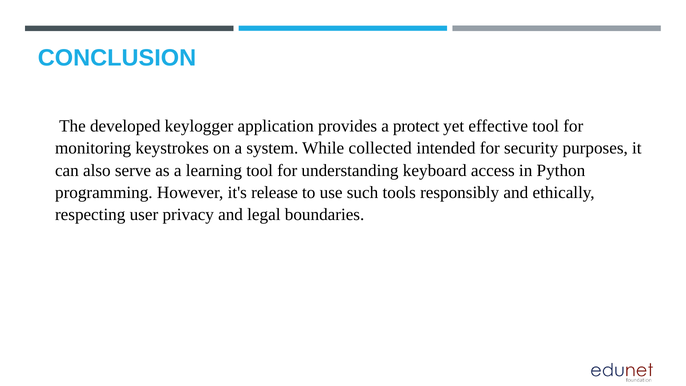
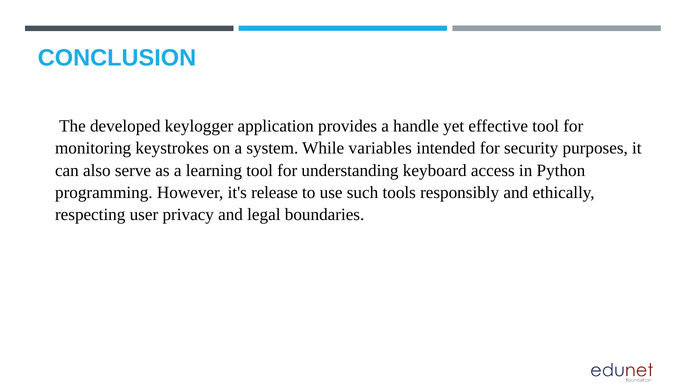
protect: protect -> handle (416, 126)
collected: collected -> variables (380, 148)
